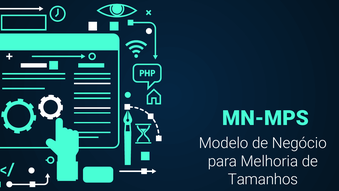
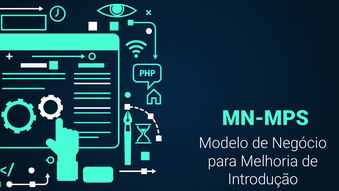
Tamanhos: Tamanhos -> Introdução (263, 179)
